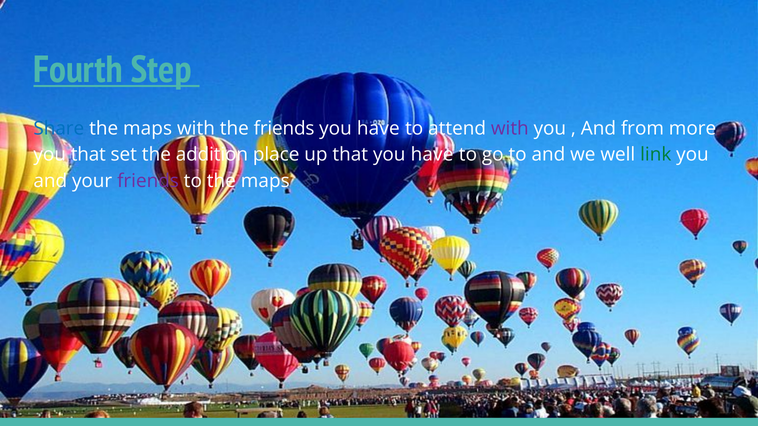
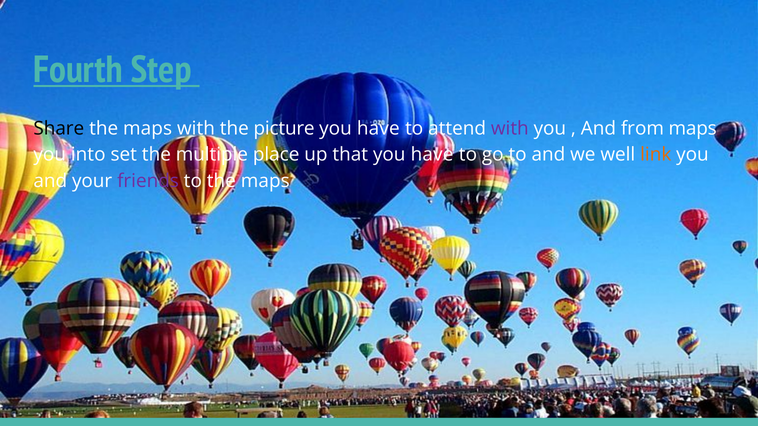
Share colour: blue -> black (59, 129)
the friends: friends -> picture (284, 129)
from more: more -> maps (693, 129)
you that: that -> into (88, 155)
addition: addition -> multiple (212, 155)
link colour: green -> orange (656, 155)
